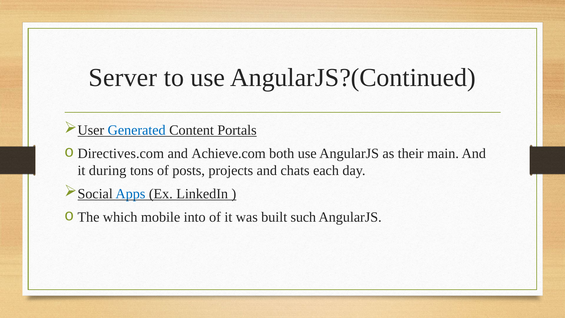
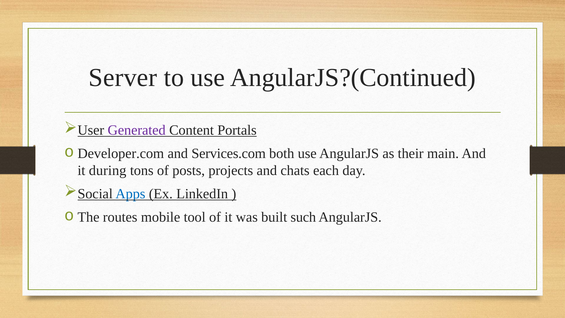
Generated colour: blue -> purple (137, 130)
Directives.com: Directives.com -> Developer.com (121, 153)
Achieve.com: Achieve.com -> Services.com (229, 153)
which: which -> routes (120, 217)
into: into -> tool (195, 217)
